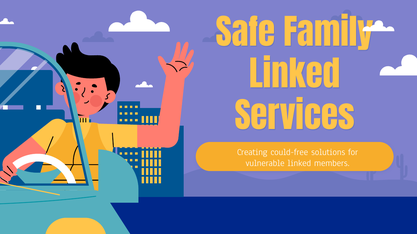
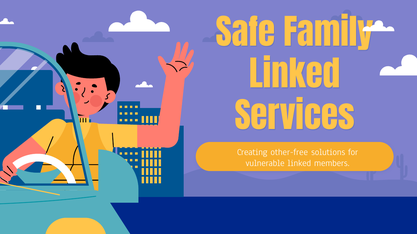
could-free: could-free -> other-free (289, 152)
